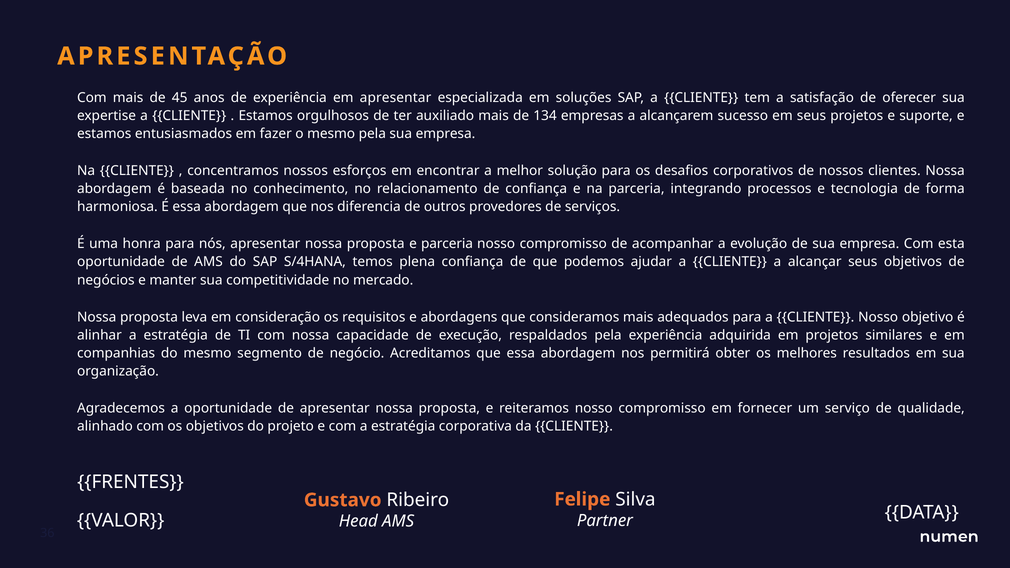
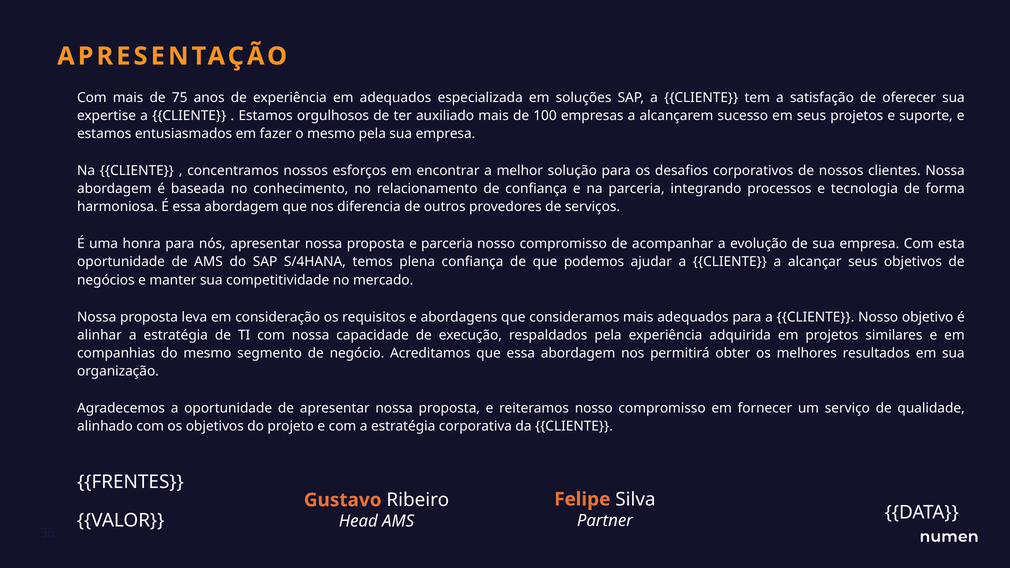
45: 45 -> 75 (180, 98)
em apresentar: apresentar -> adequados (396, 98)
134: 134 -> 100 (545, 116)
